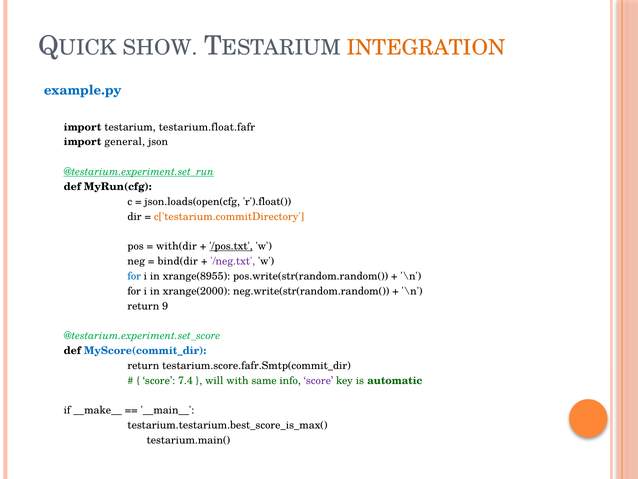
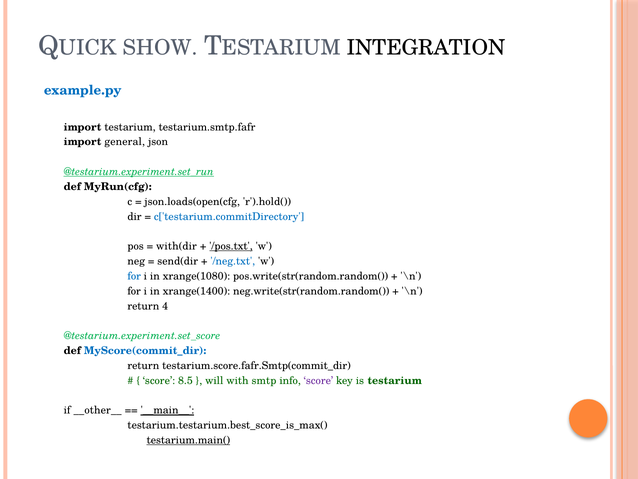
INTEGRATION colour: orange -> black (426, 48)
testarium.float.fafr: testarium.float.fafr -> testarium.smtp.fafr (207, 127)
r').float(: r').float( -> r').hold( (267, 201)
c['testarium.commitDirectory colour: orange -> blue (229, 216)
bind(dir: bind(dir -> send(dir (178, 261)
/neg.txt colour: purple -> blue (233, 261)
xrange(8955: xrange(8955 -> xrange(1080 (196, 276)
xrange(2000: xrange(2000 -> xrange(1400 (196, 291)
9: 9 -> 4 (165, 306)
7.4: 7.4 -> 8.5 (185, 380)
same: same -> smtp (264, 380)
is automatic: automatic -> testarium (395, 380)
__make__: __make__ -> __other__ (98, 410)
__main__ underline: none -> present (167, 410)
testarium.main( underline: none -> present (188, 440)
